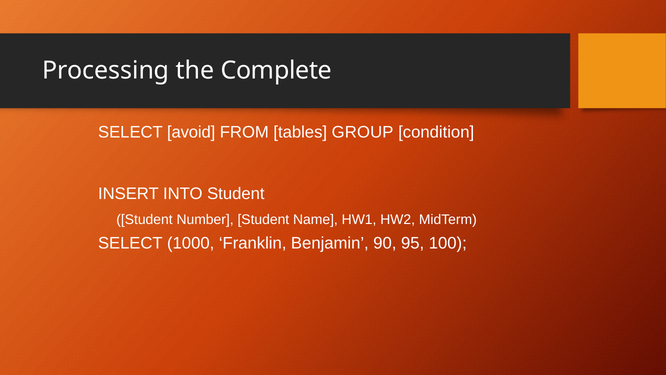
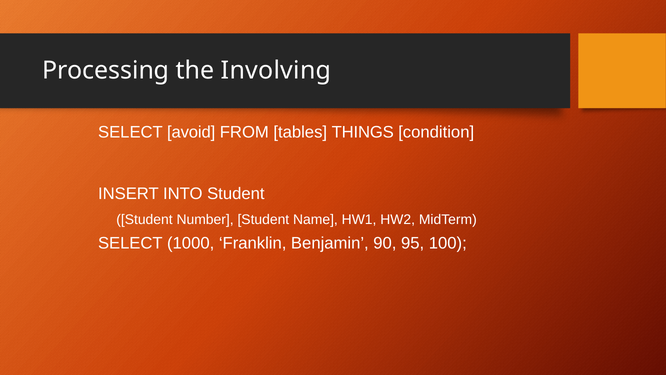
Complete: Complete -> Involving (276, 70)
GROUP: GROUP -> THINGS (363, 132)
